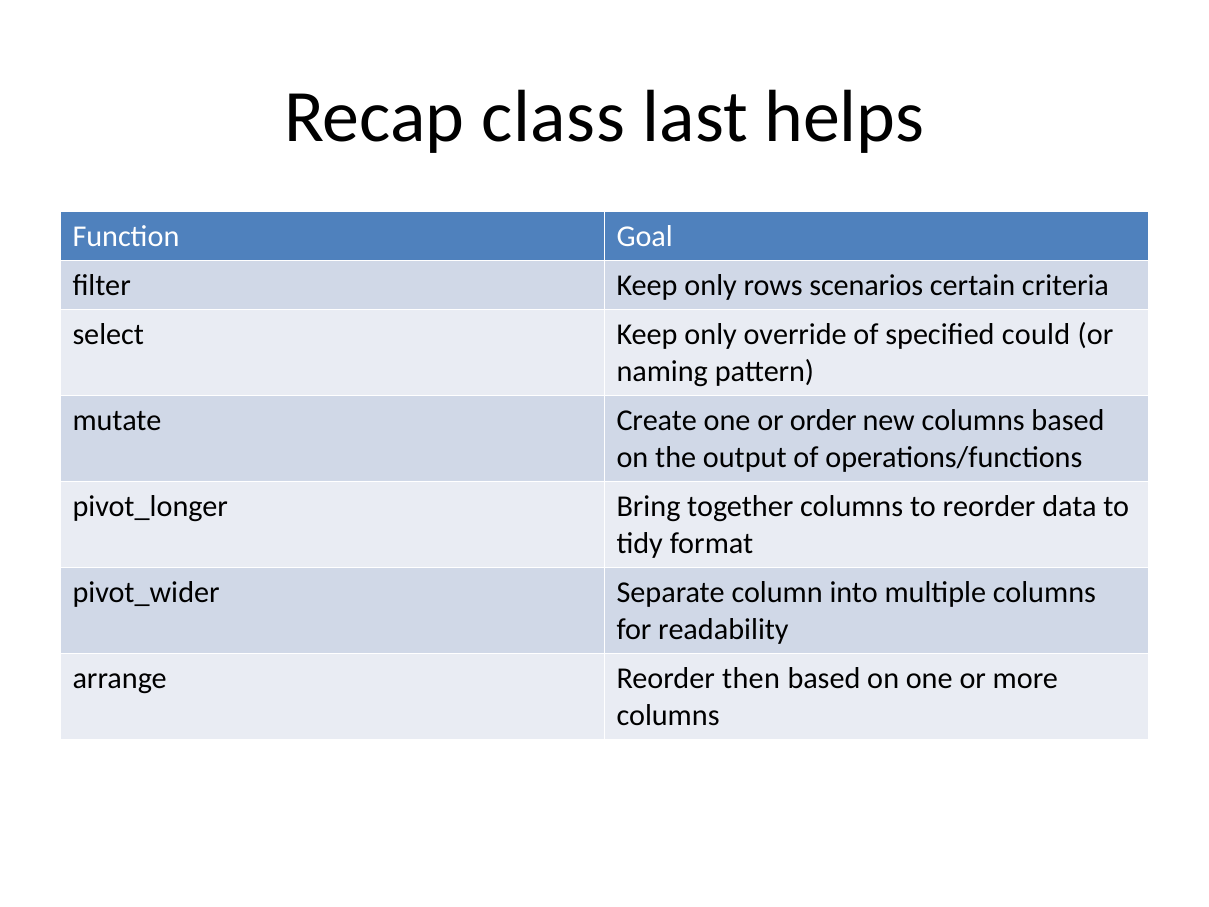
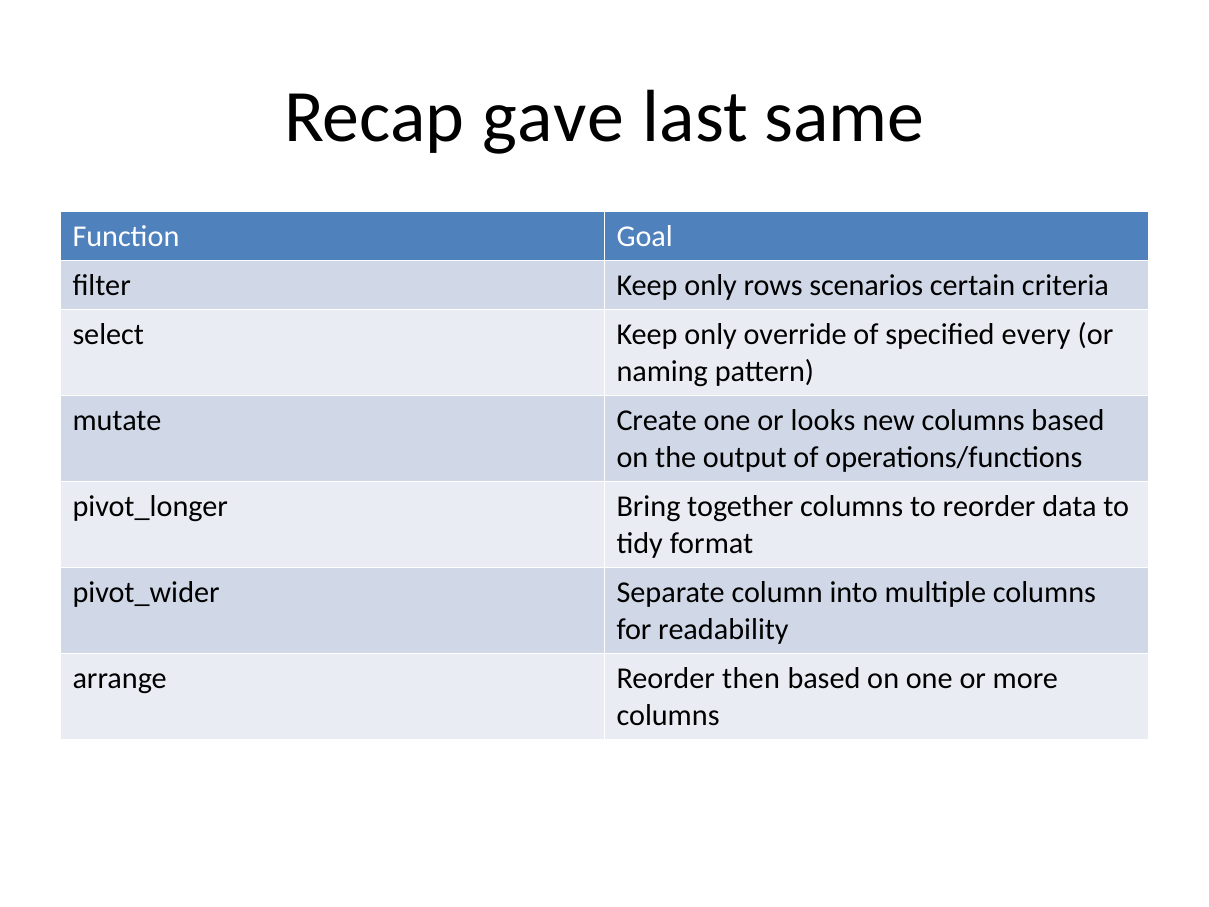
class: class -> gave (553, 117)
helps: helps -> same (844, 117)
could: could -> every (1036, 334)
order: order -> looks (823, 420)
